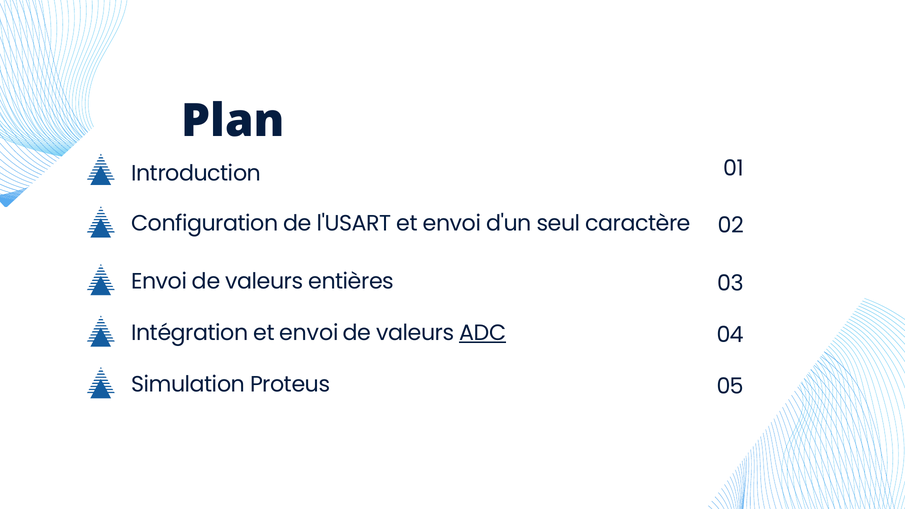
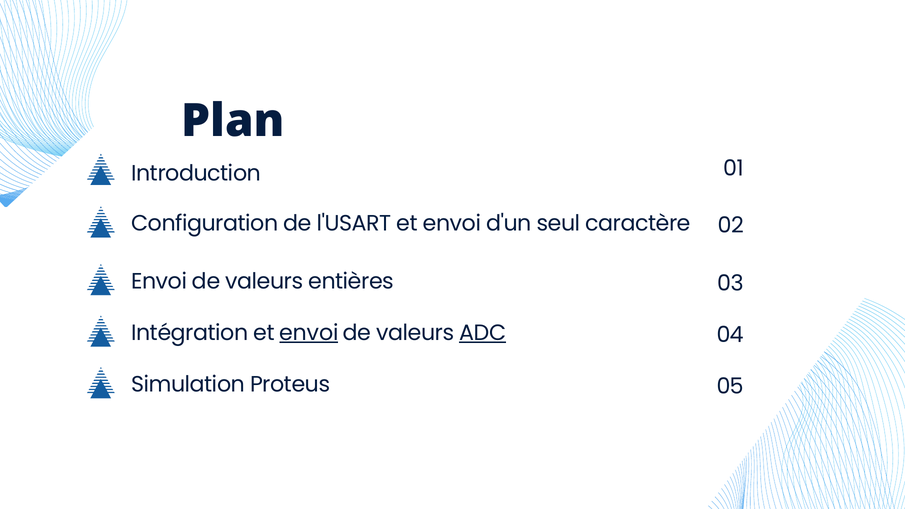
envoi underline: none -> present (309, 333)
